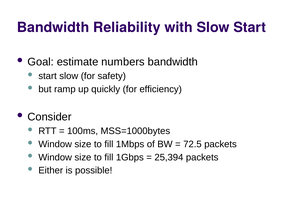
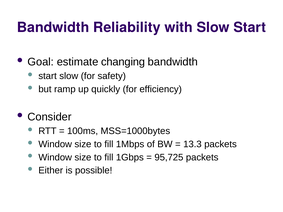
numbers: numbers -> changing (123, 62)
72.5: 72.5 -> 13.3 (192, 144)
25,394: 25,394 -> 95,725 (169, 157)
